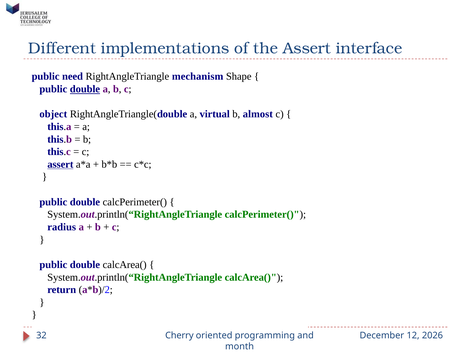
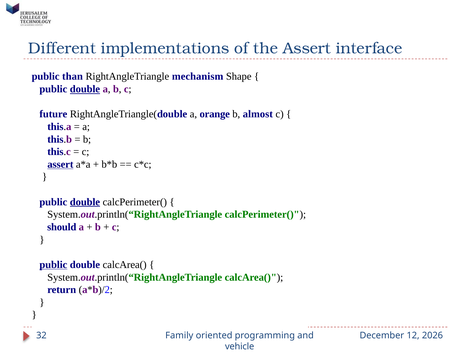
need: need -> than (72, 77)
object: object -> future (53, 114)
virtual: virtual -> orange (215, 114)
double underline: none -> present (85, 202)
radius: radius -> should (62, 227)
public underline: none -> present (53, 265)
Cherry: Cherry -> Family (179, 336)
month: month -> vehicle (240, 347)
